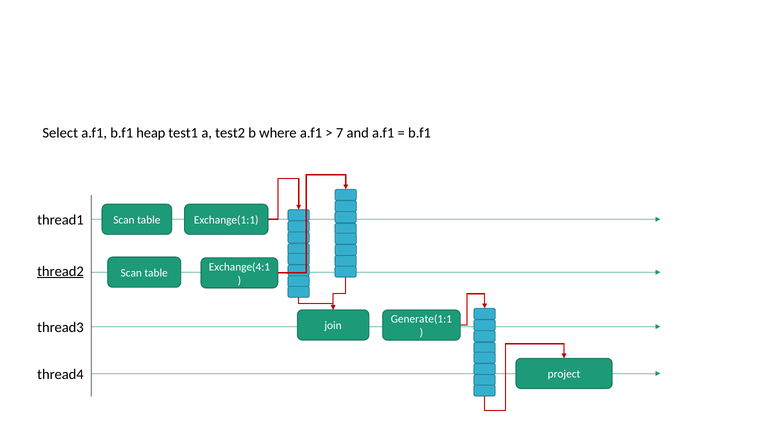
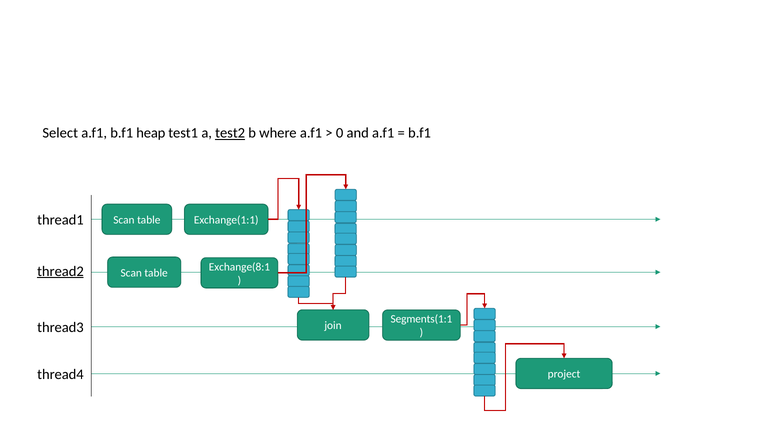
test2 underline: none -> present (230, 133)
7: 7 -> 0 (340, 133)
Exchange(4:1: Exchange(4:1 -> Exchange(8:1 (239, 267)
Generate(1:1: Generate(1:1 -> Segments(1:1 (421, 319)
